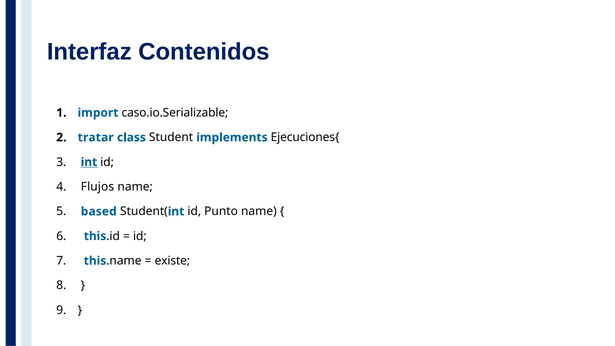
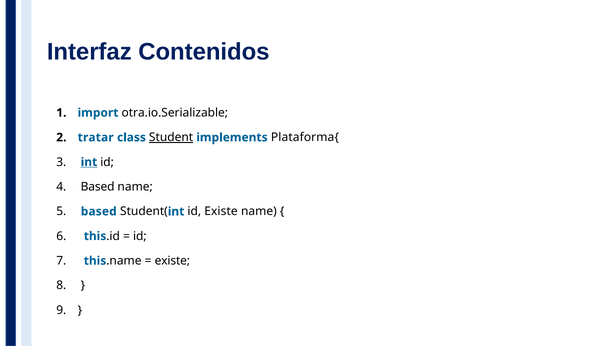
caso.io.Serializable: caso.io.Serializable -> otra.io.Serializable (175, 113)
Student underline: none -> present (171, 137)
Ejecuciones{: Ejecuciones{ -> Plataforma{ (305, 137)
Flujos: Flujos -> Based (98, 187)
id Punto: Punto -> Existe (221, 211)
